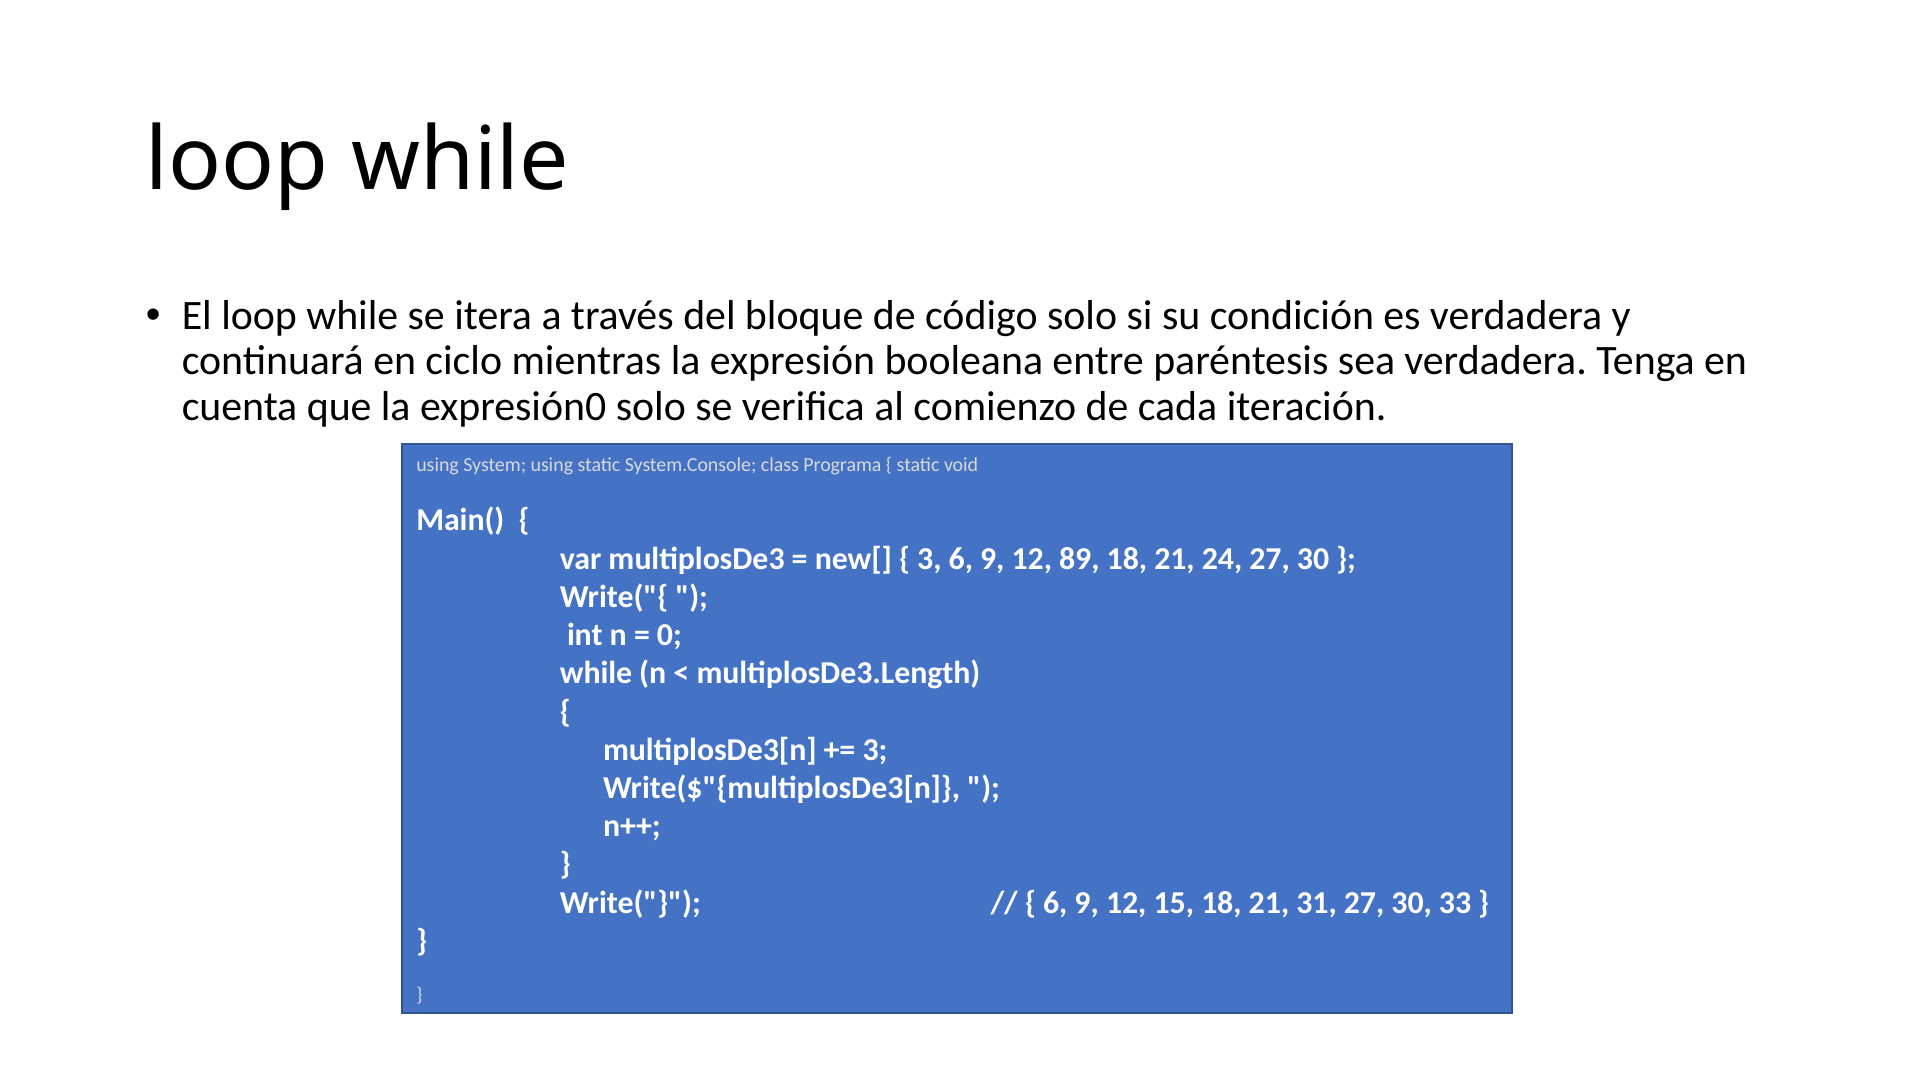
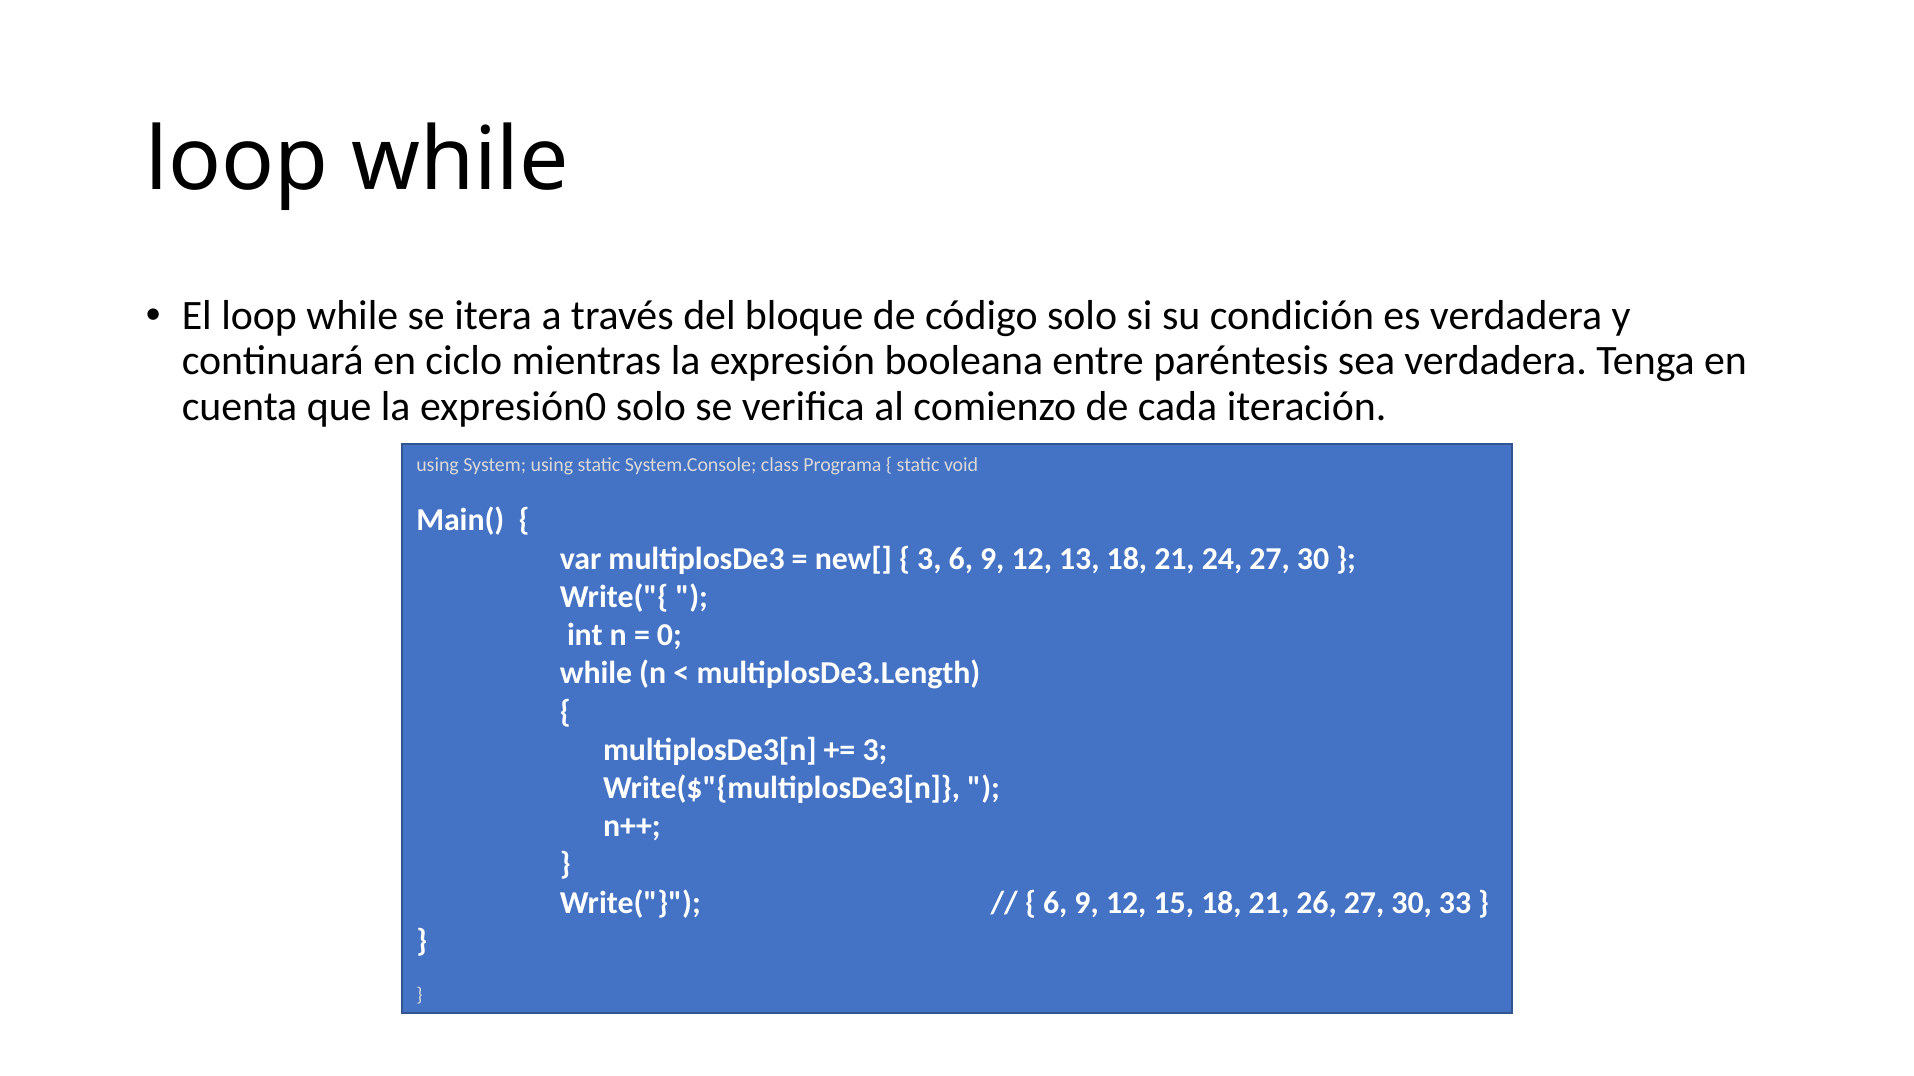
89: 89 -> 13 (1079, 559)
31: 31 -> 26 (1317, 903)
